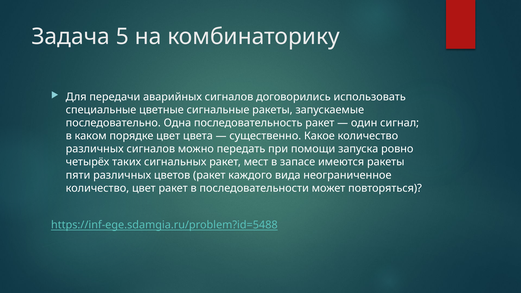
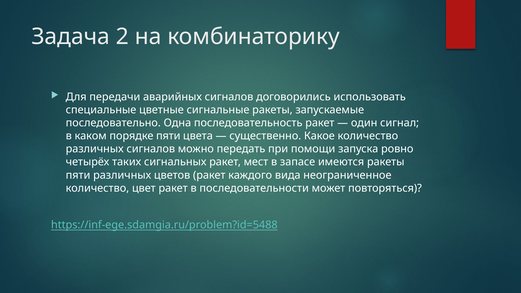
5: 5 -> 2 (122, 37)
порядке цвет: цвет -> пяти (168, 136)
